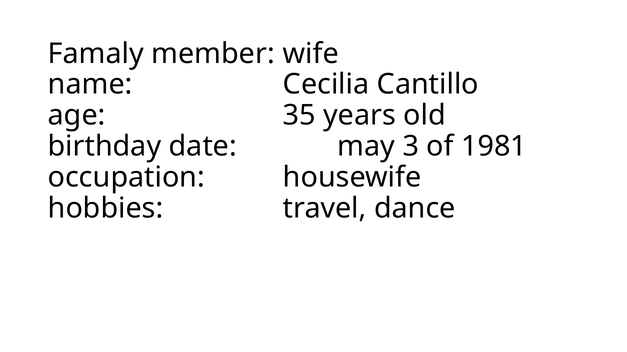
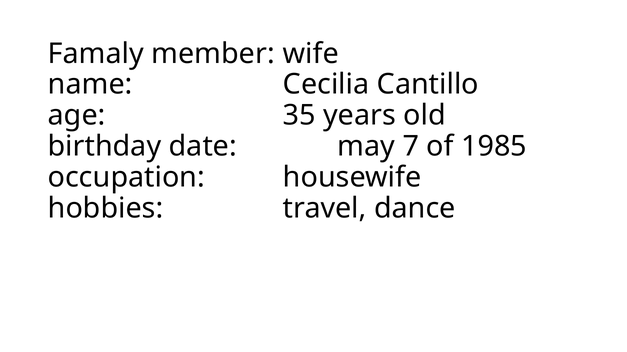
3: 3 -> 7 (411, 147)
1981: 1981 -> 1985 (494, 147)
